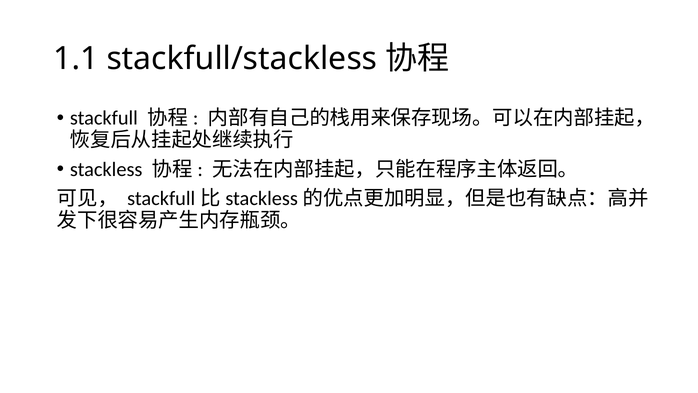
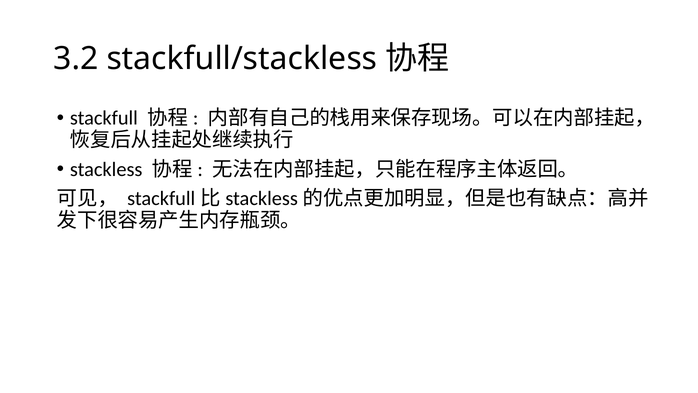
1.1: 1.1 -> 3.2 (76, 59)
